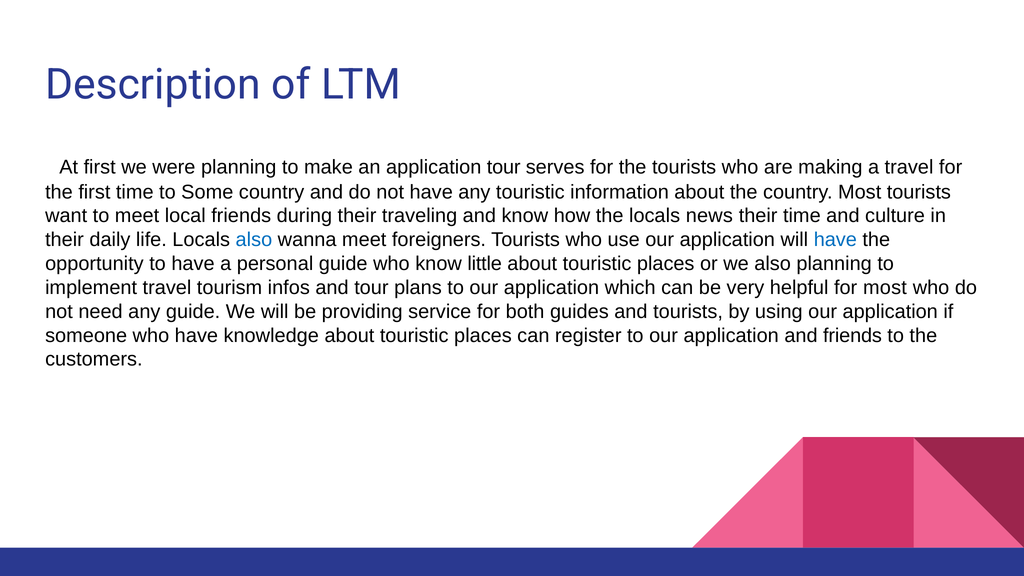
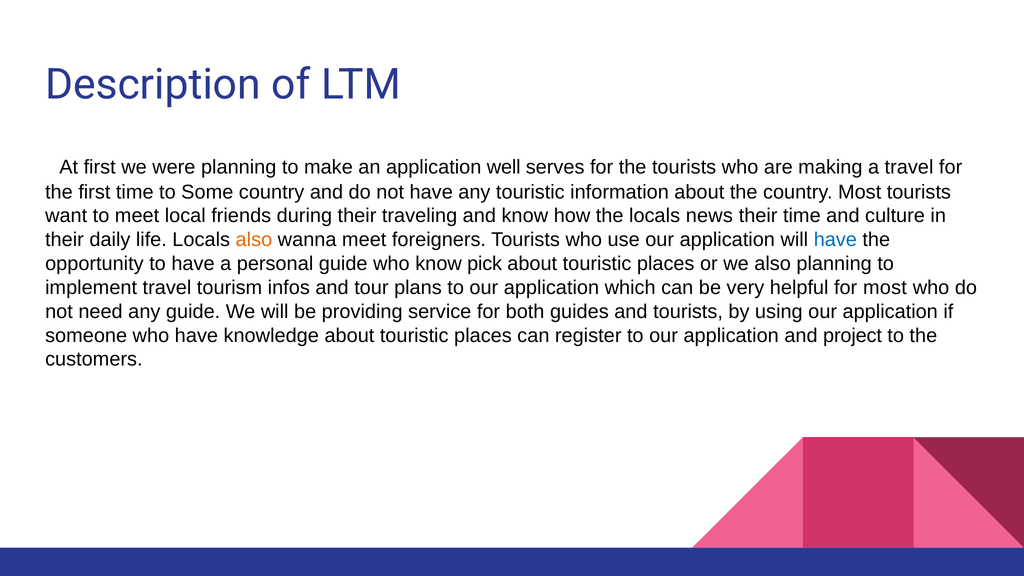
application tour: tour -> well (504, 167)
also colour: blue -> orange (254, 240)
little: little -> pick (485, 264)
and friends: friends -> project (853, 335)
